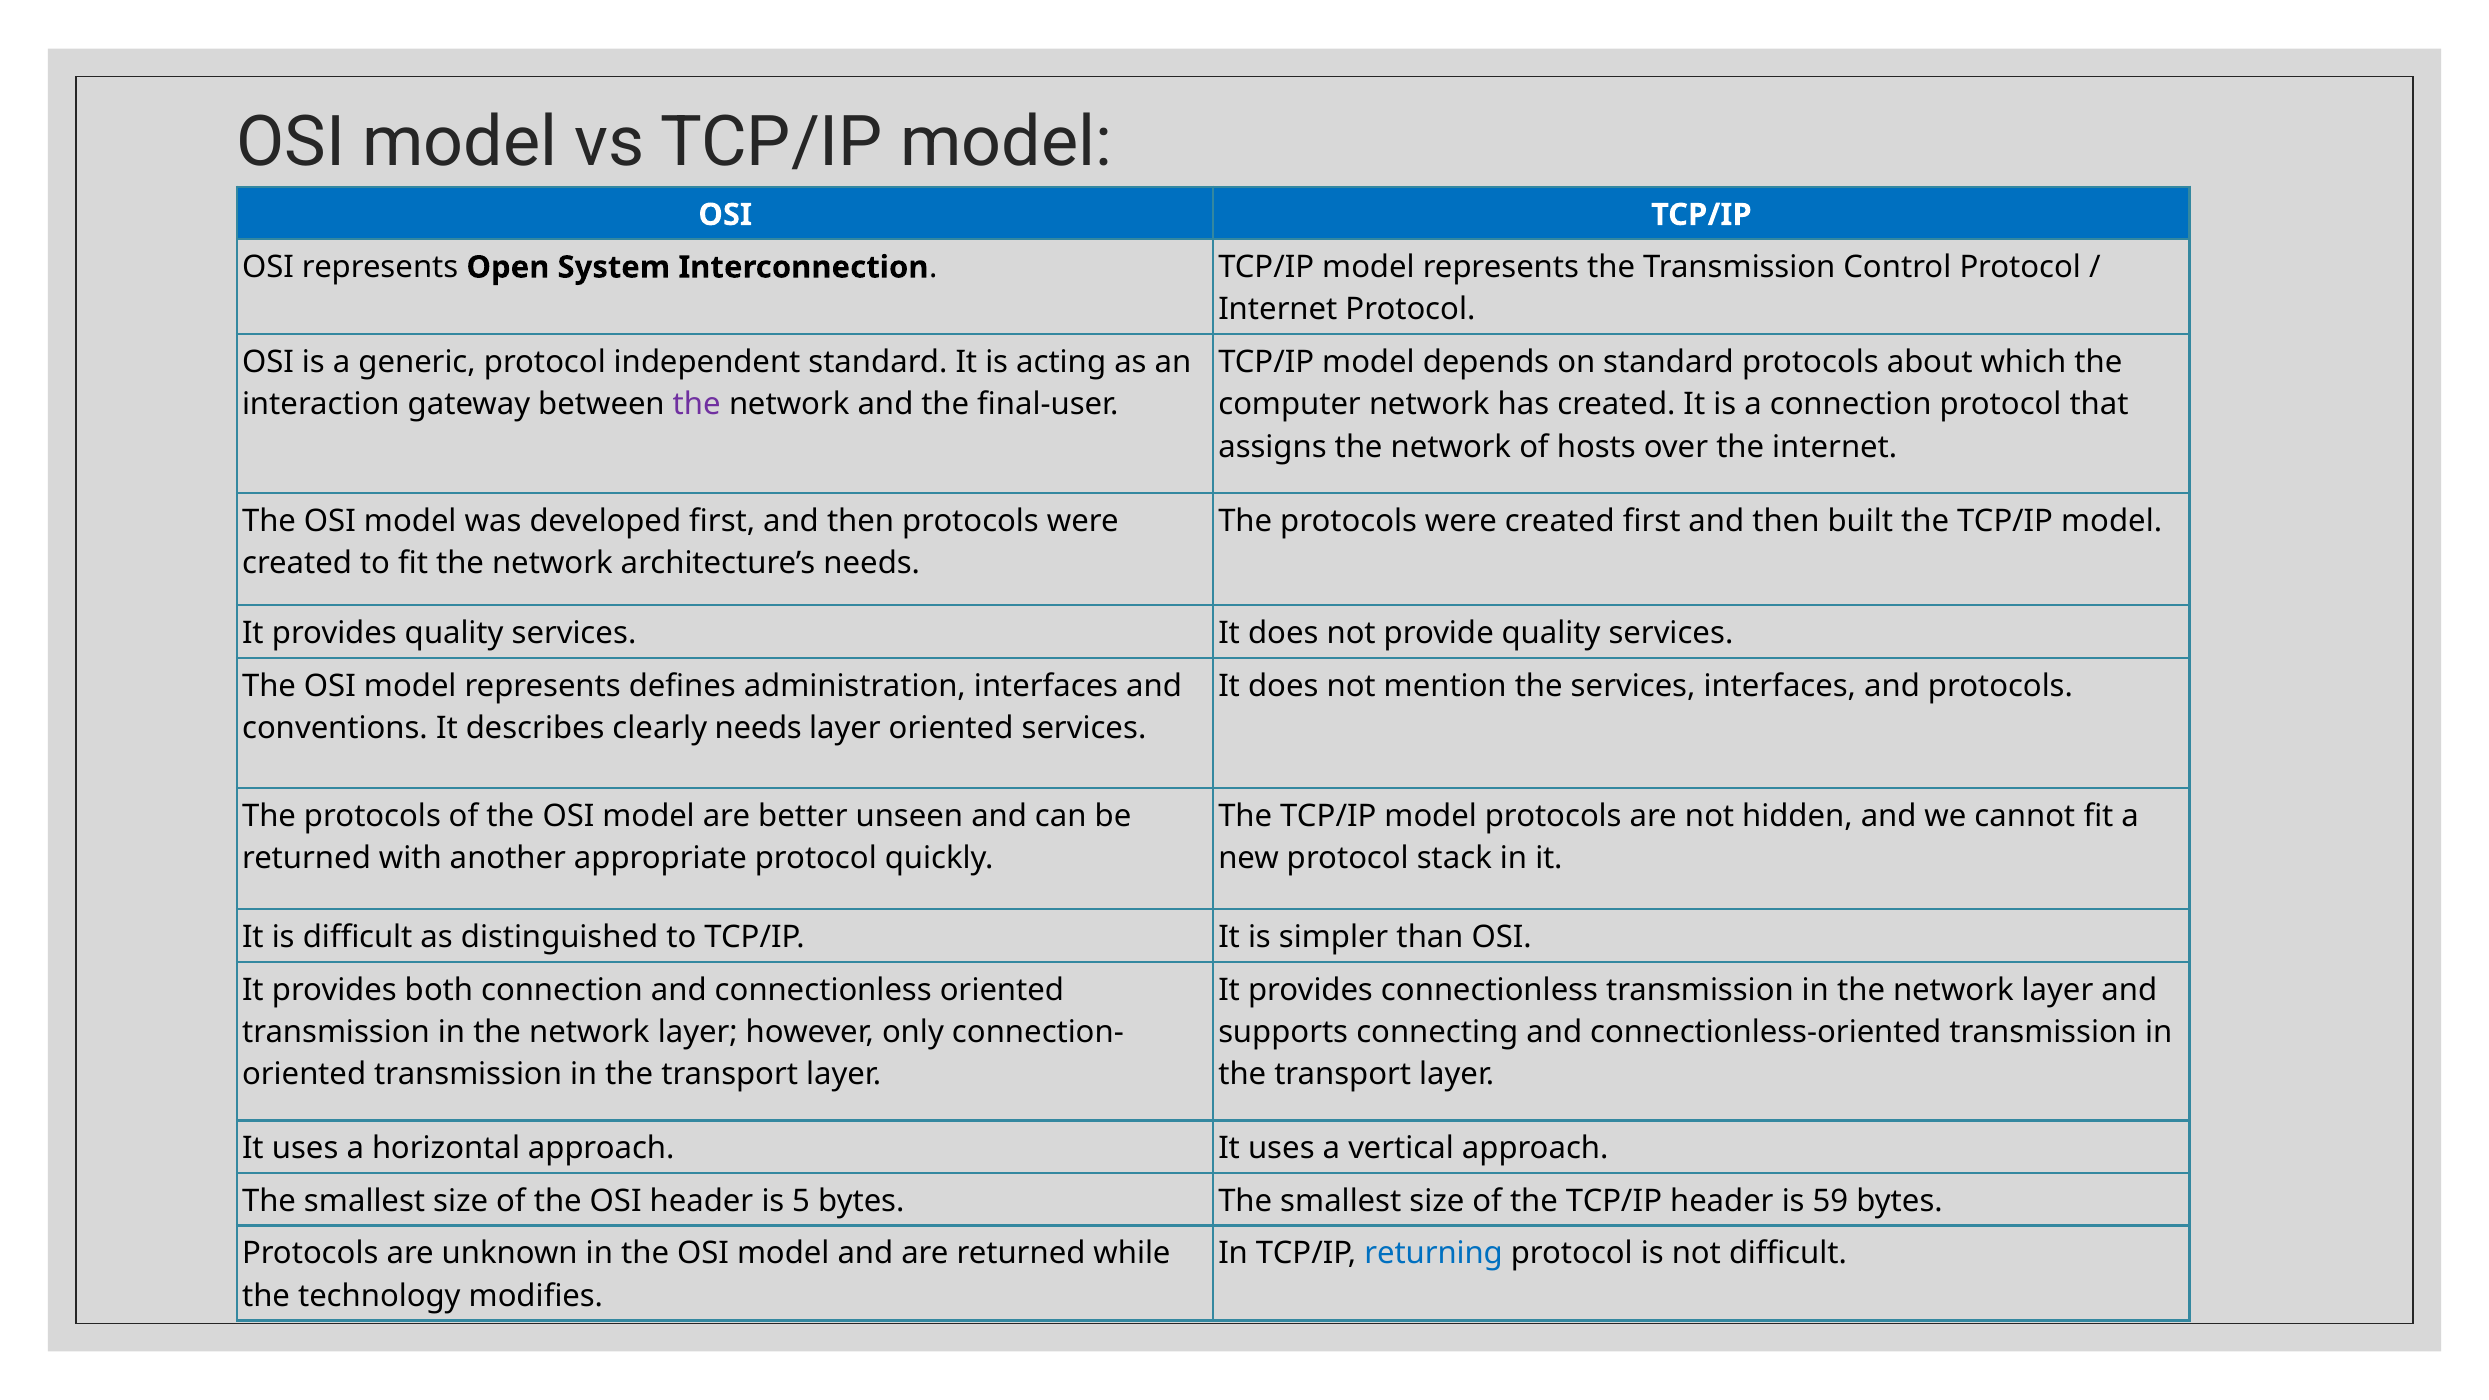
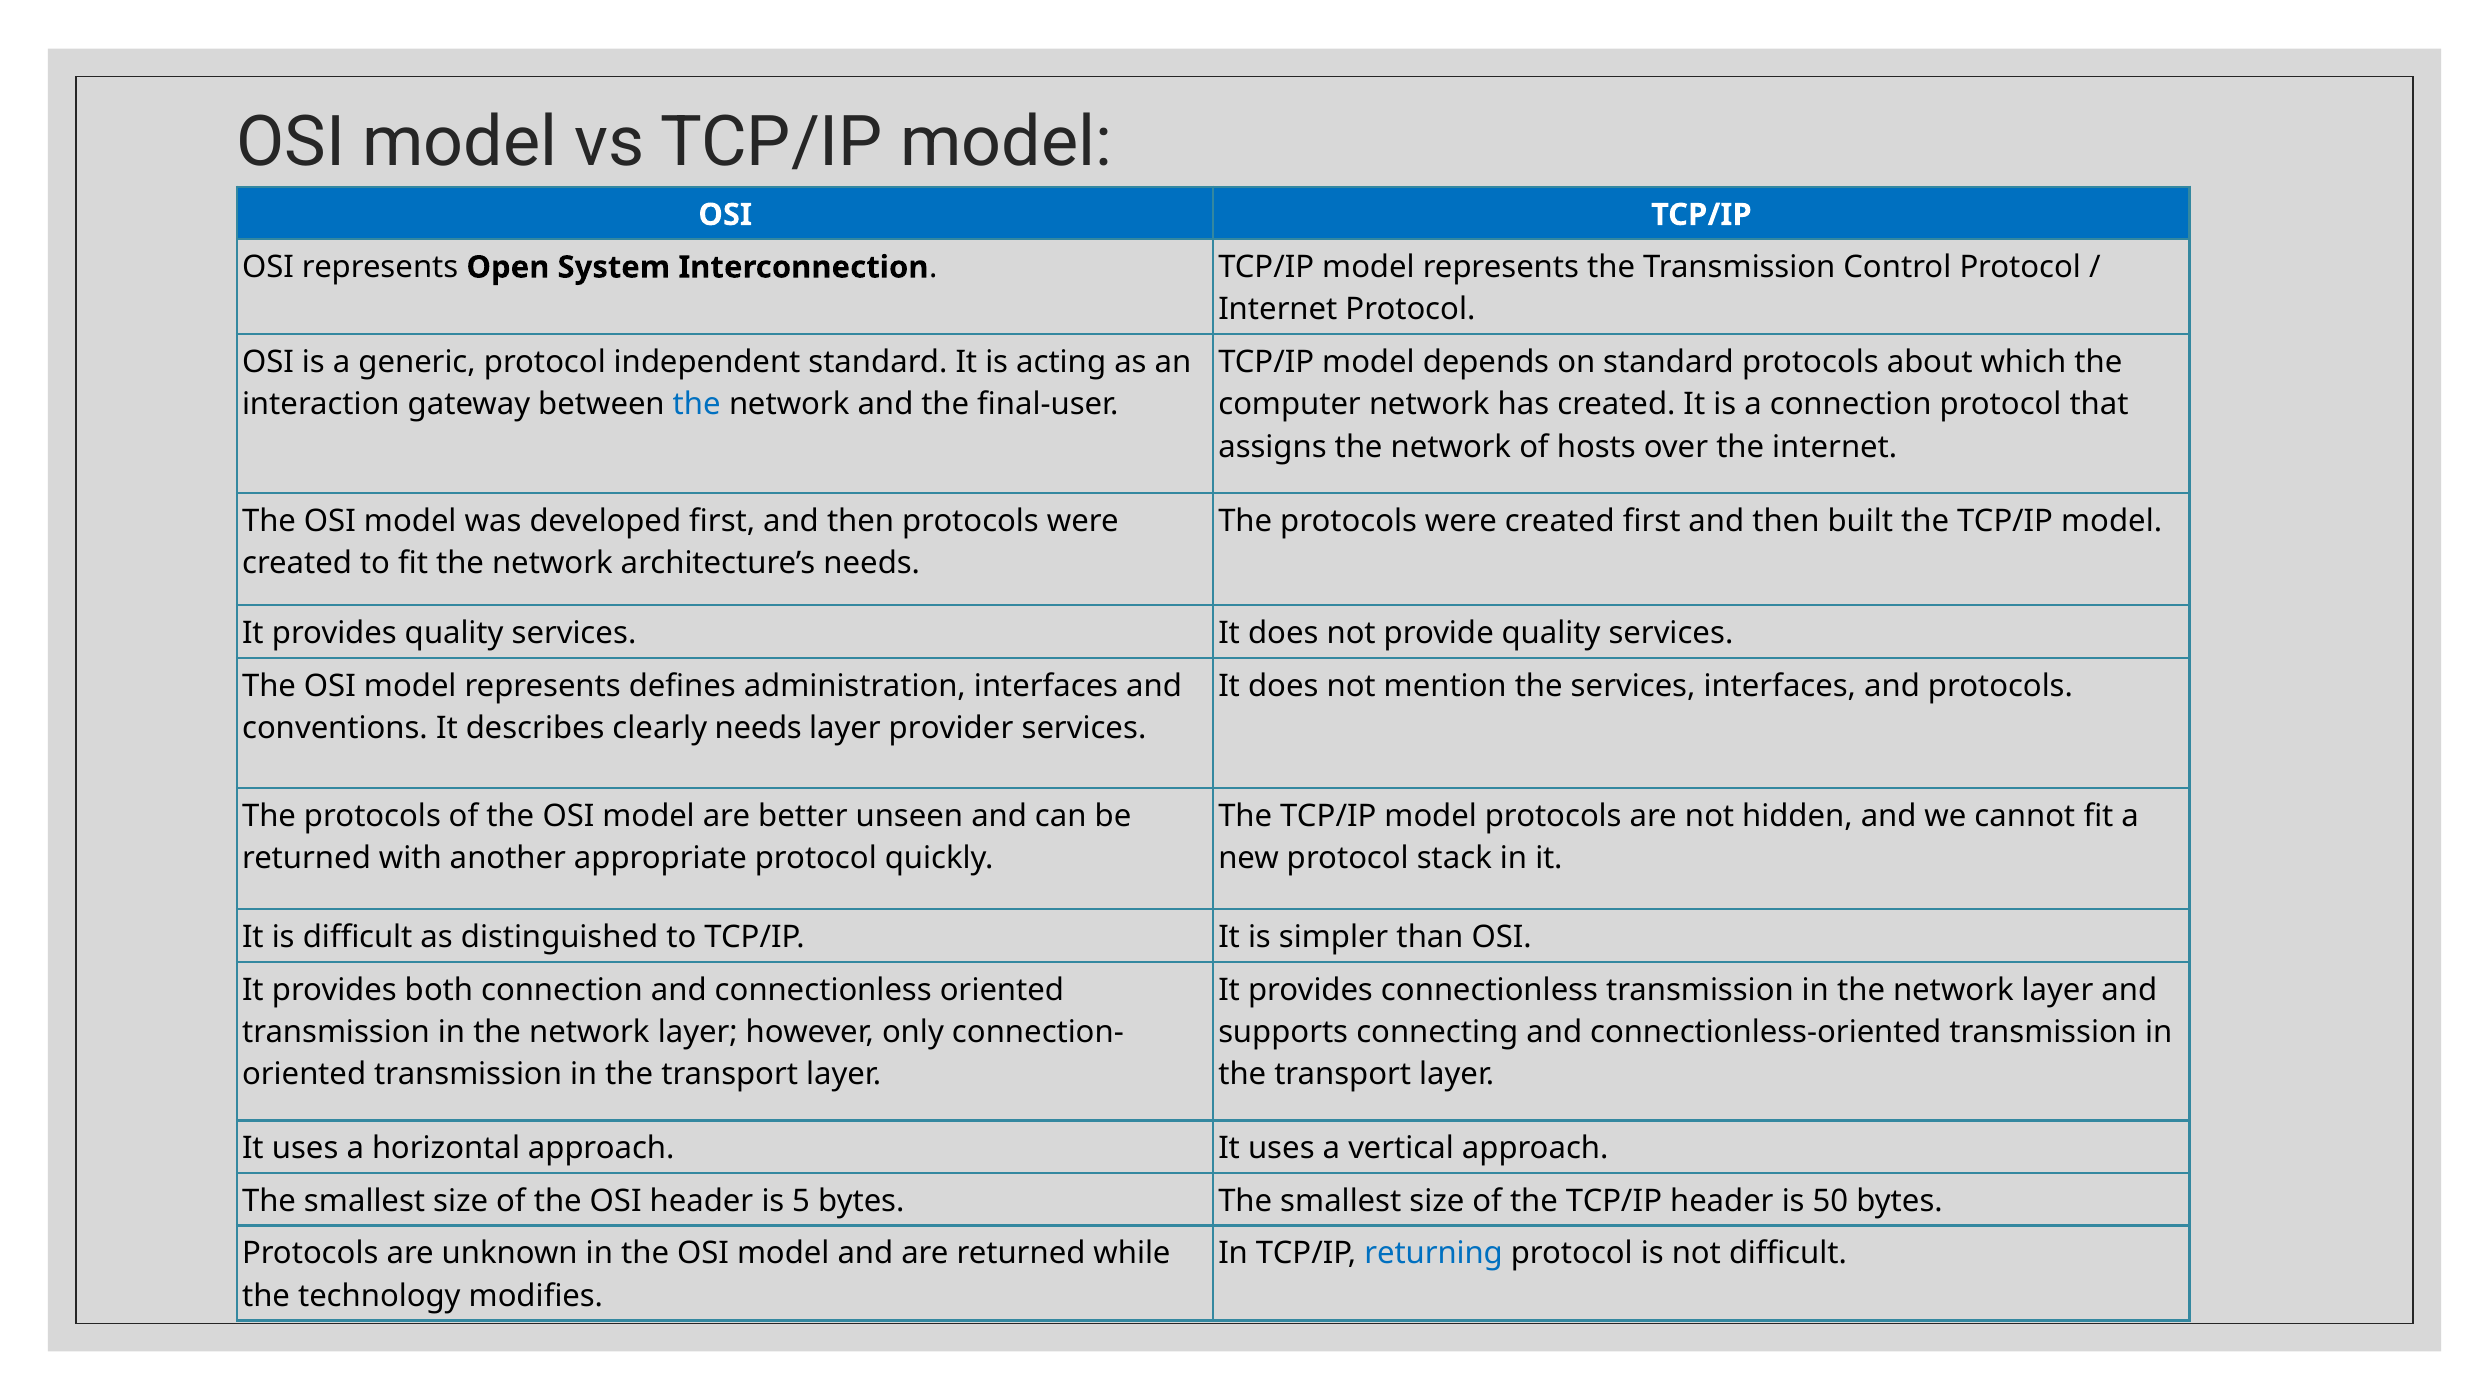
the colour: purple -> blue (697, 405)
layer oriented: oriented -> provider (951, 728)
59: 59 -> 50 (1830, 1201)
